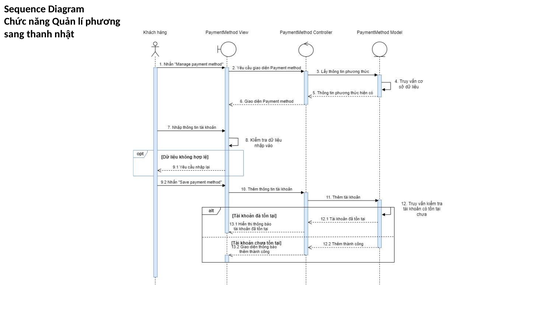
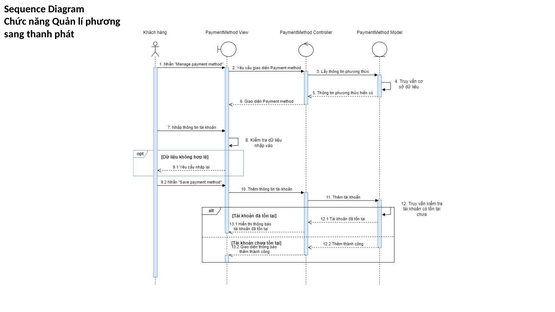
nhật: nhật -> phát (64, 34)
